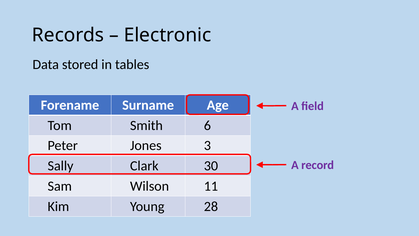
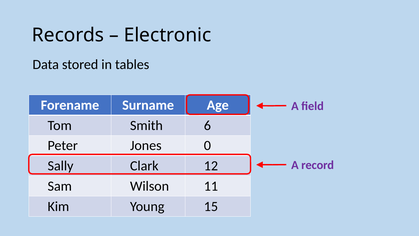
3: 3 -> 0 (207, 145)
30: 30 -> 12 (211, 166)
28: 28 -> 15 (211, 206)
